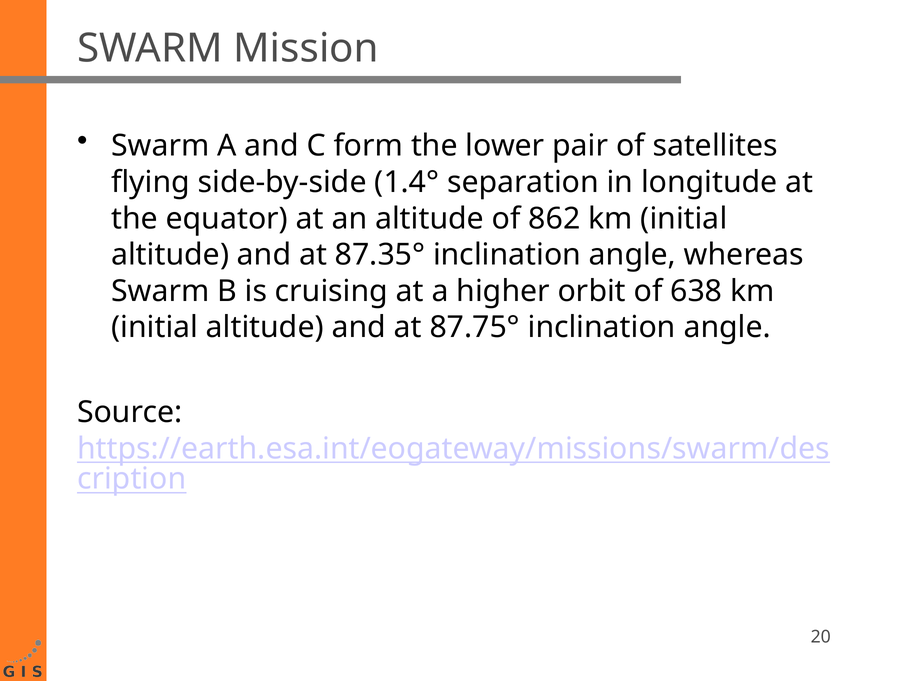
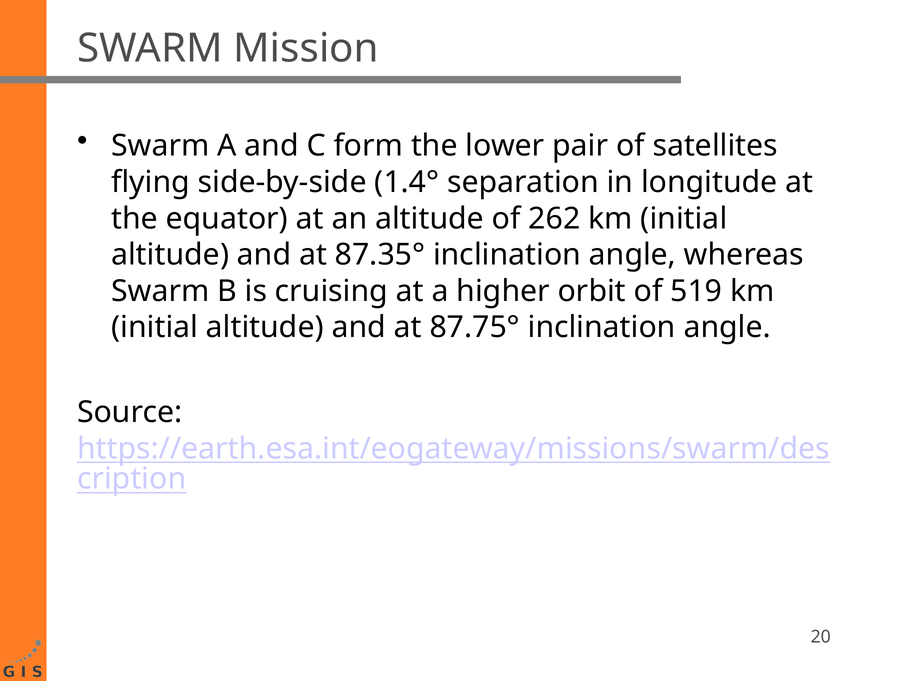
862: 862 -> 262 (554, 219)
638: 638 -> 519 (696, 291)
